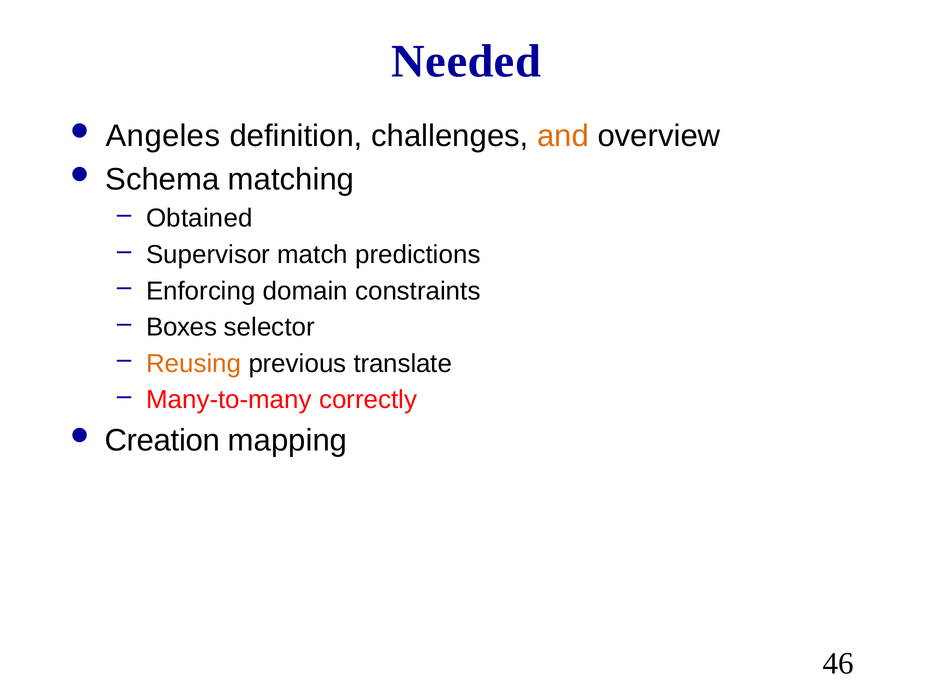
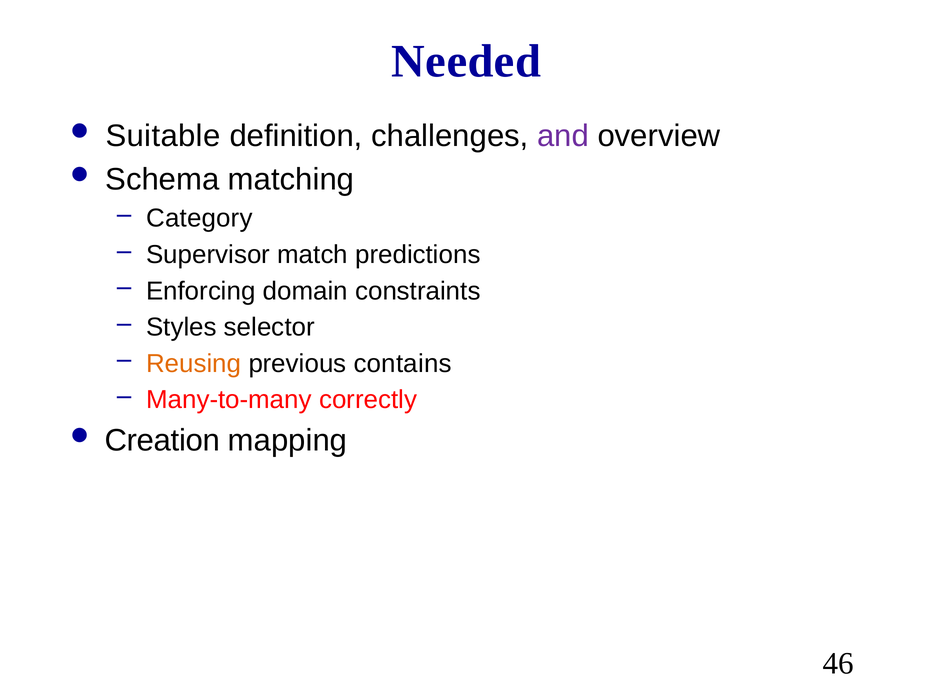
Angeles: Angeles -> Suitable (163, 136)
and colour: orange -> purple (563, 136)
Obtained: Obtained -> Category (199, 218)
Boxes: Boxes -> Styles (181, 327)
translate: translate -> contains (403, 363)
